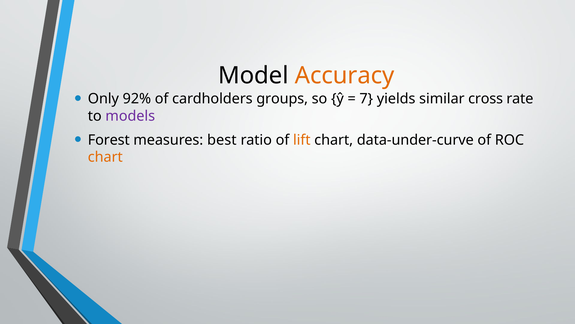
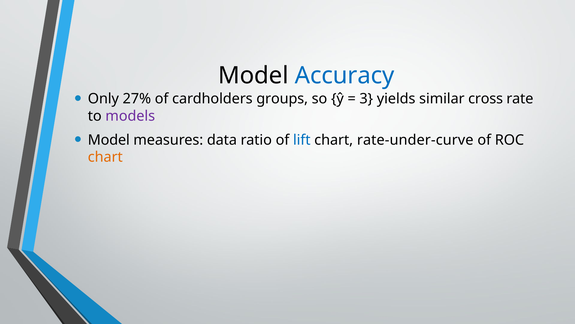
Accuracy colour: orange -> blue (345, 75)
92%: 92% -> 27% (137, 99)
7: 7 -> 3 (366, 99)
Forest: Forest -> Model (109, 140)
best: best -> data (222, 140)
lift colour: orange -> blue (302, 140)
data-under-curve: data-under-curve -> rate-under-curve (415, 140)
